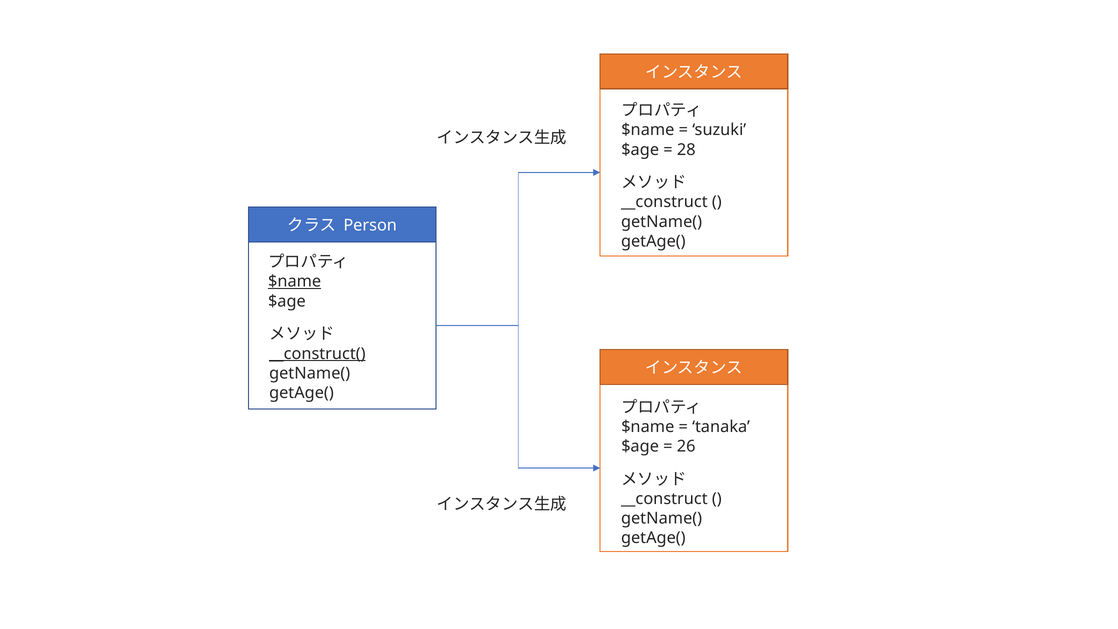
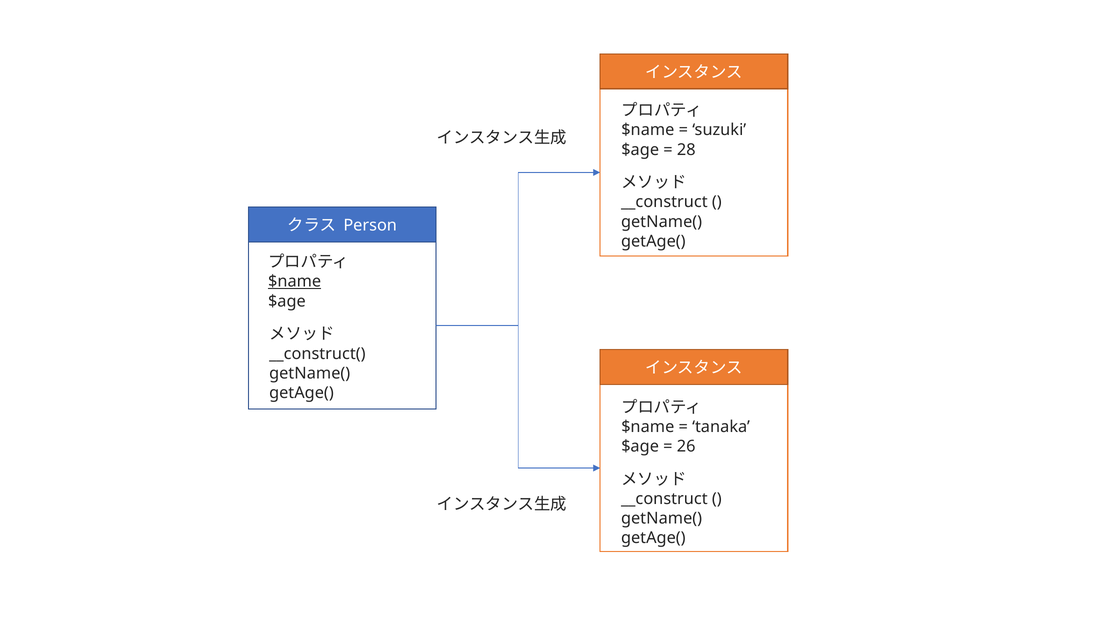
__construct( underline: present -> none (317, 354)
